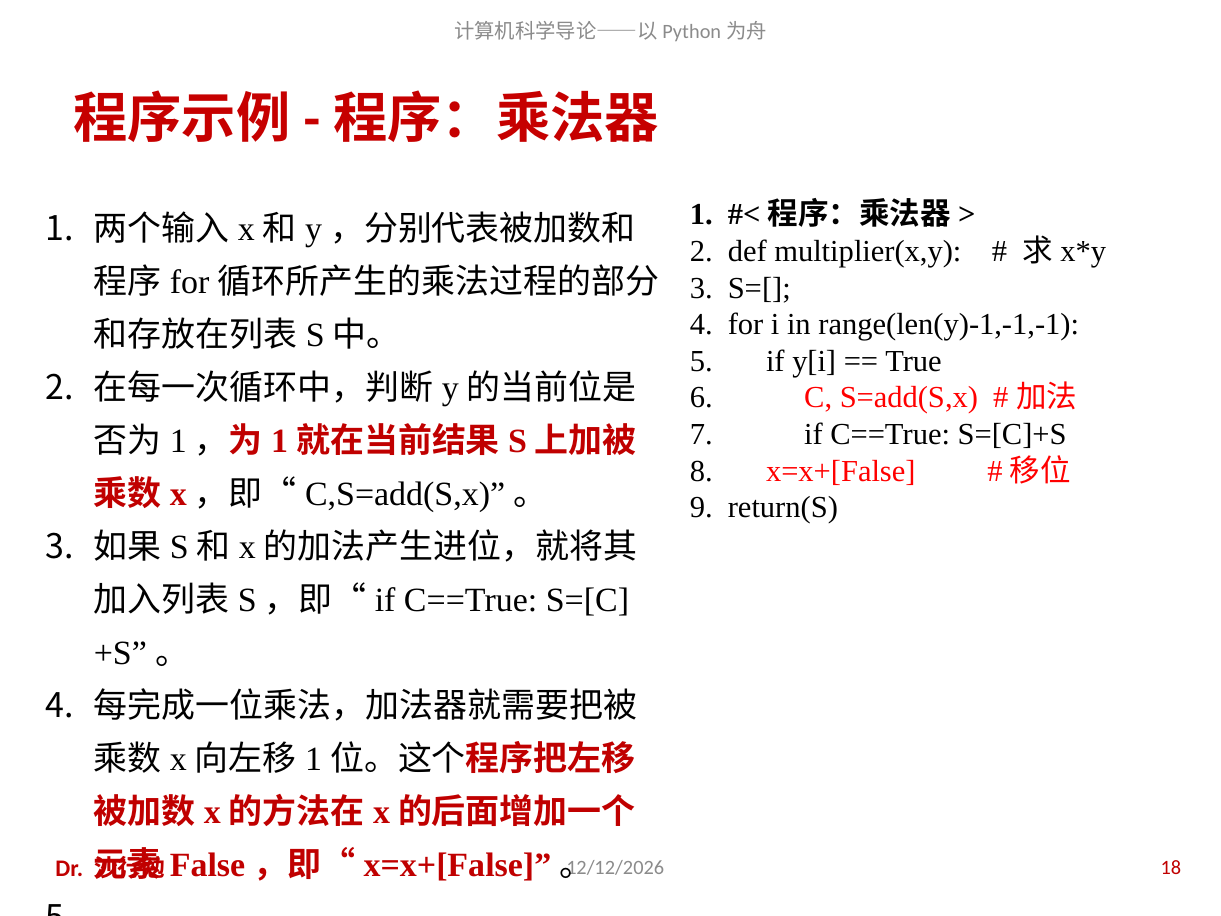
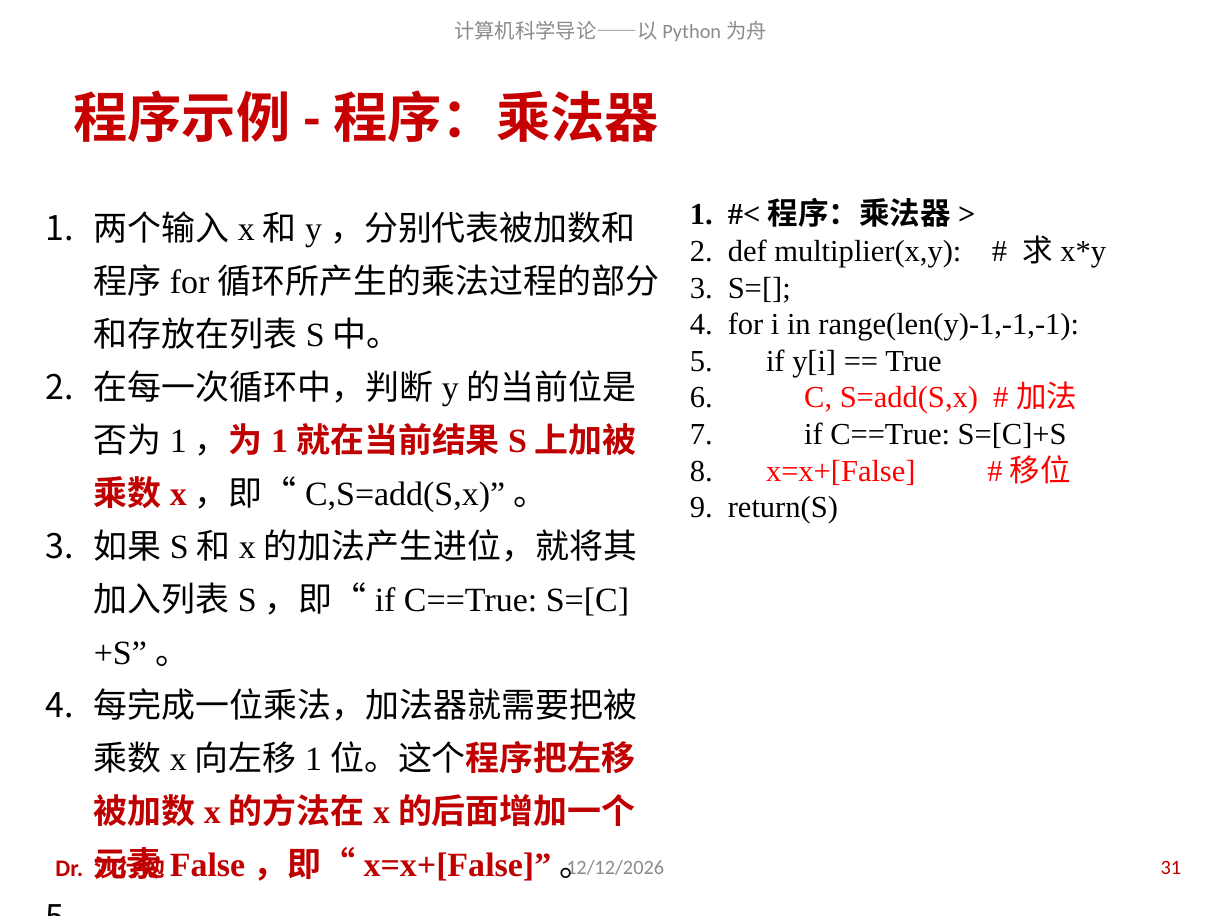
18: 18 -> 31 (1171, 868)
